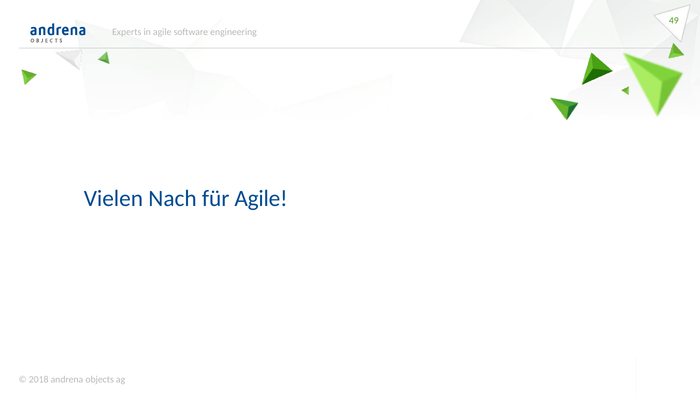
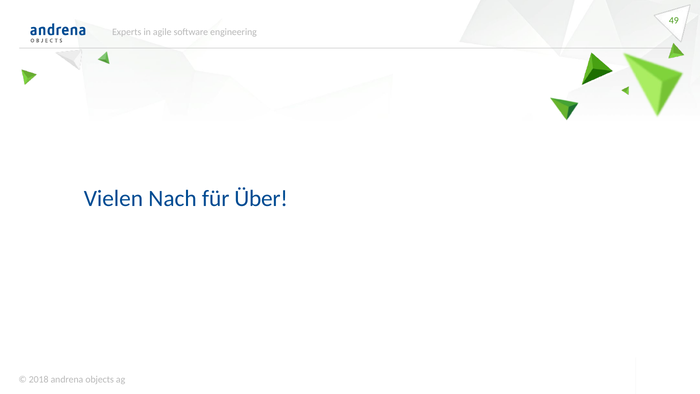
für Agile: Agile -> Über (261, 198)
